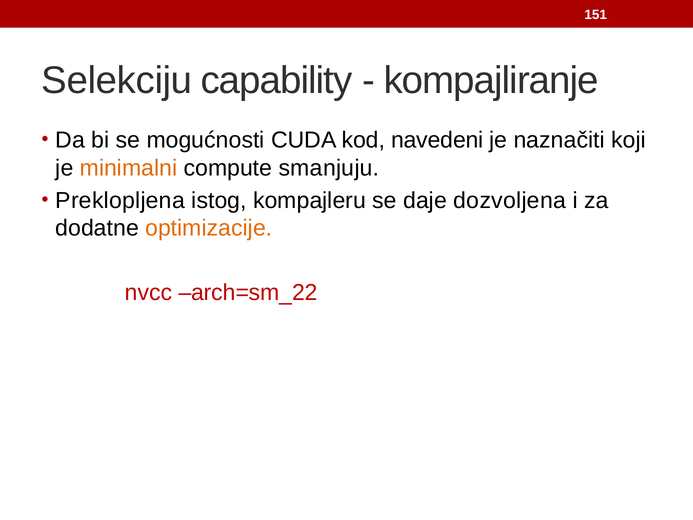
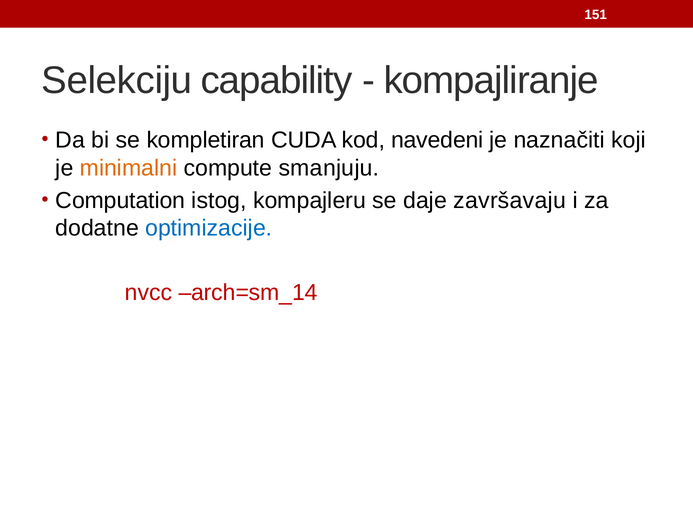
mogućnosti: mogućnosti -> kompletiran (206, 140)
Preklopljena: Preklopljena -> Computation (120, 200)
dozvoljena: dozvoljena -> završavaju (510, 200)
optimizacije colour: orange -> blue (209, 228)
arch=sm_22: arch=sm_22 -> arch=sm_14 (248, 293)
